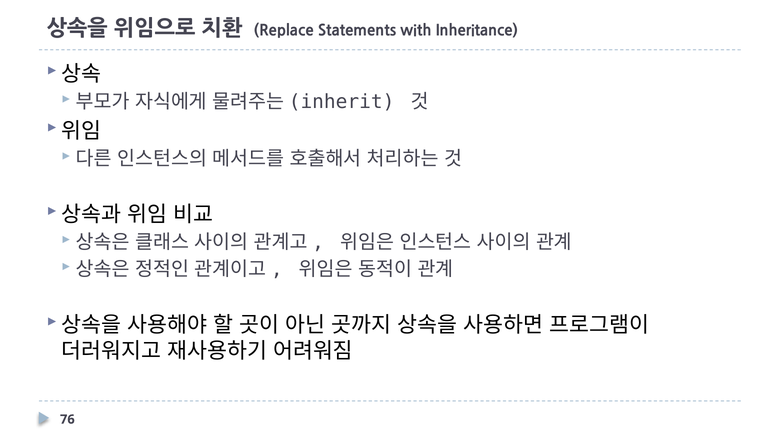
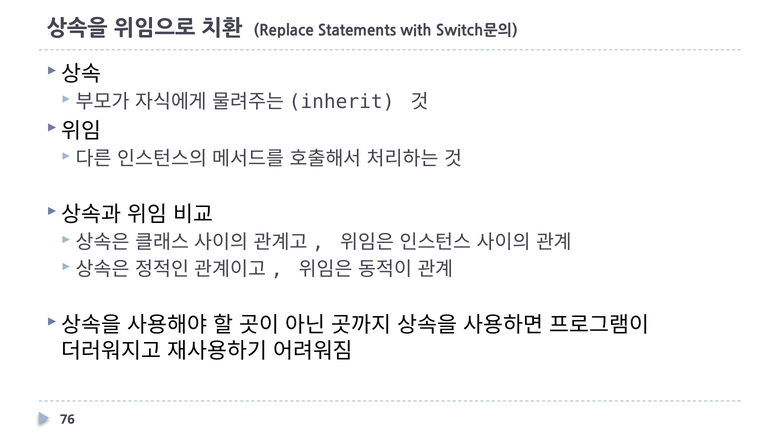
Inheritance: Inheritance -> Switch문의 (477, 31)
